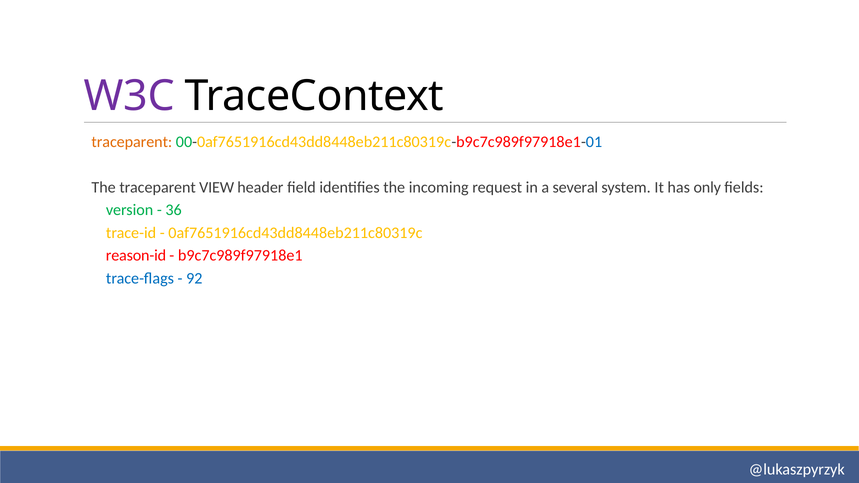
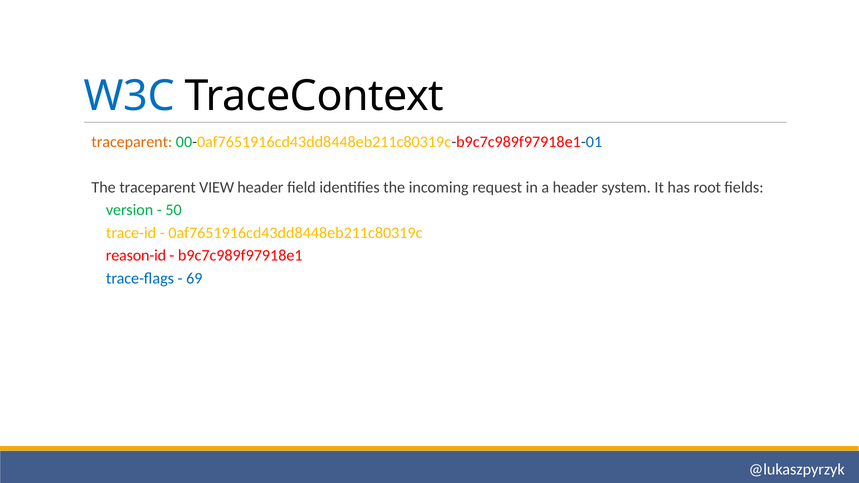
W3C colour: purple -> blue (129, 96)
a several: several -> header (575, 187)
only: only -> root (707, 187)
36: 36 -> 50 (174, 210)
92: 92 -> 69 (194, 279)
